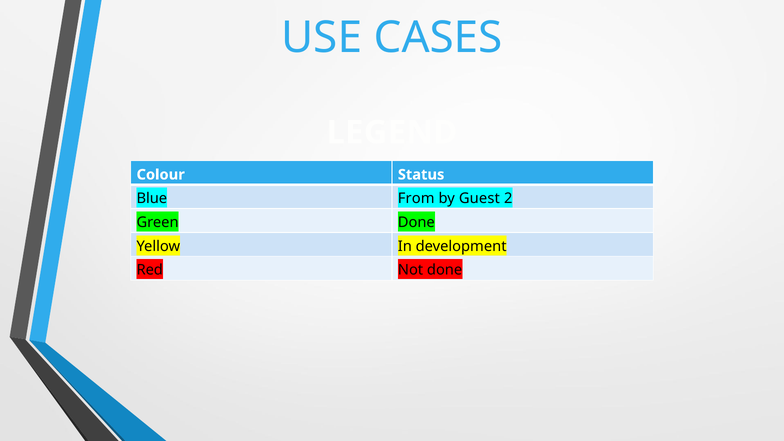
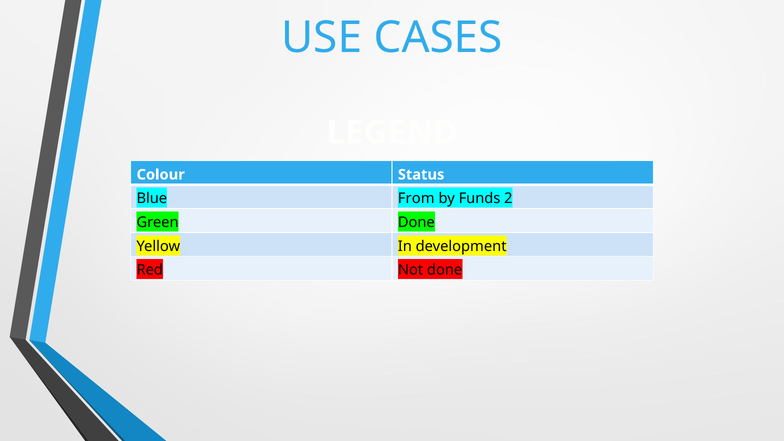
Guest: Guest -> Funds (480, 198)
